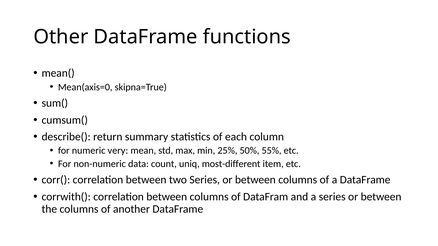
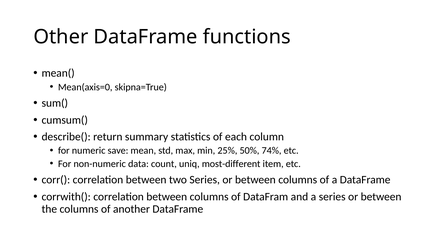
very: very -> save (118, 151)
55%: 55% -> 74% (272, 151)
